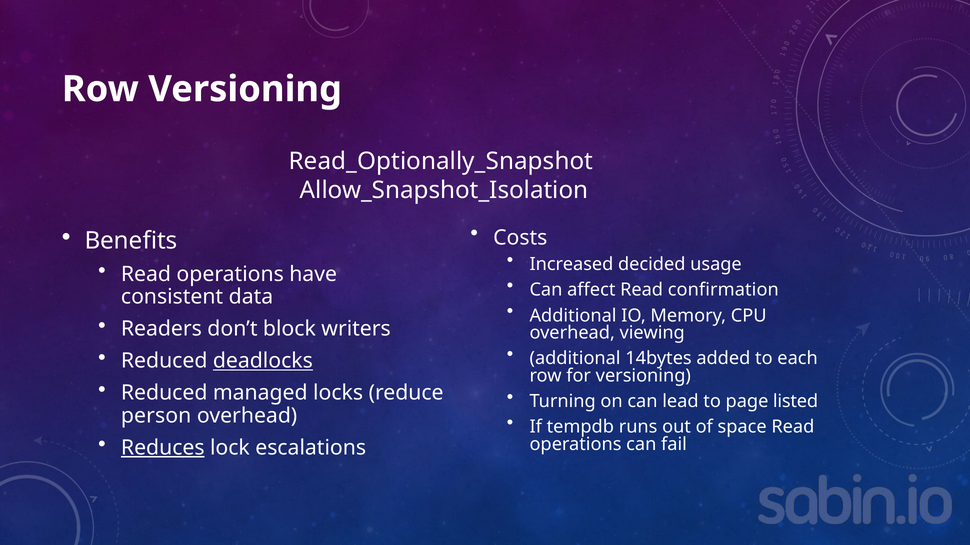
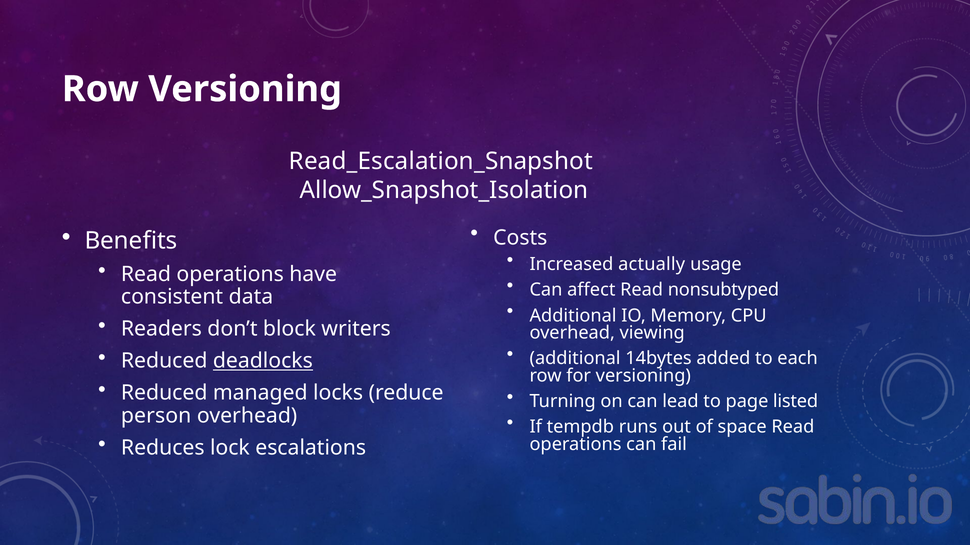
Read_Optionally_Snapshot: Read_Optionally_Snapshot -> Read_Escalation_Snapshot (441, 161)
decided: decided -> actually (652, 265)
confirmation: confirmation -> nonsubtyped (723, 290)
Reduces underline: present -> none (163, 448)
